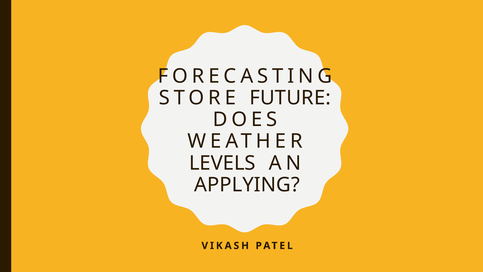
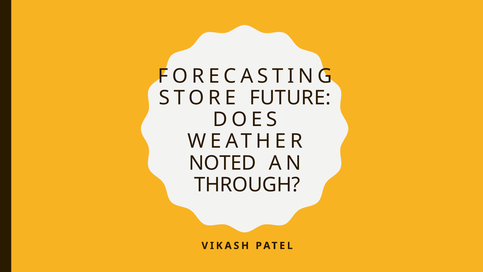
LEVELS: LEVELS -> NOTED (222, 163)
APPLYING: APPLYING -> THROUGH (247, 185)
